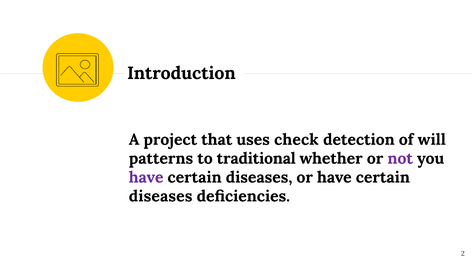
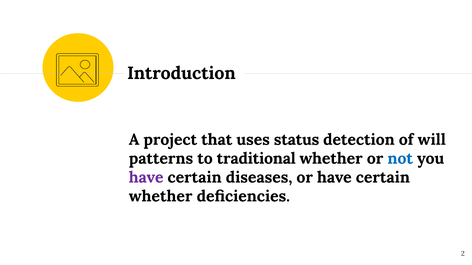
check: check -> status (297, 140)
not colour: purple -> blue (400, 159)
diseases: diseases -> whether (161, 197)
